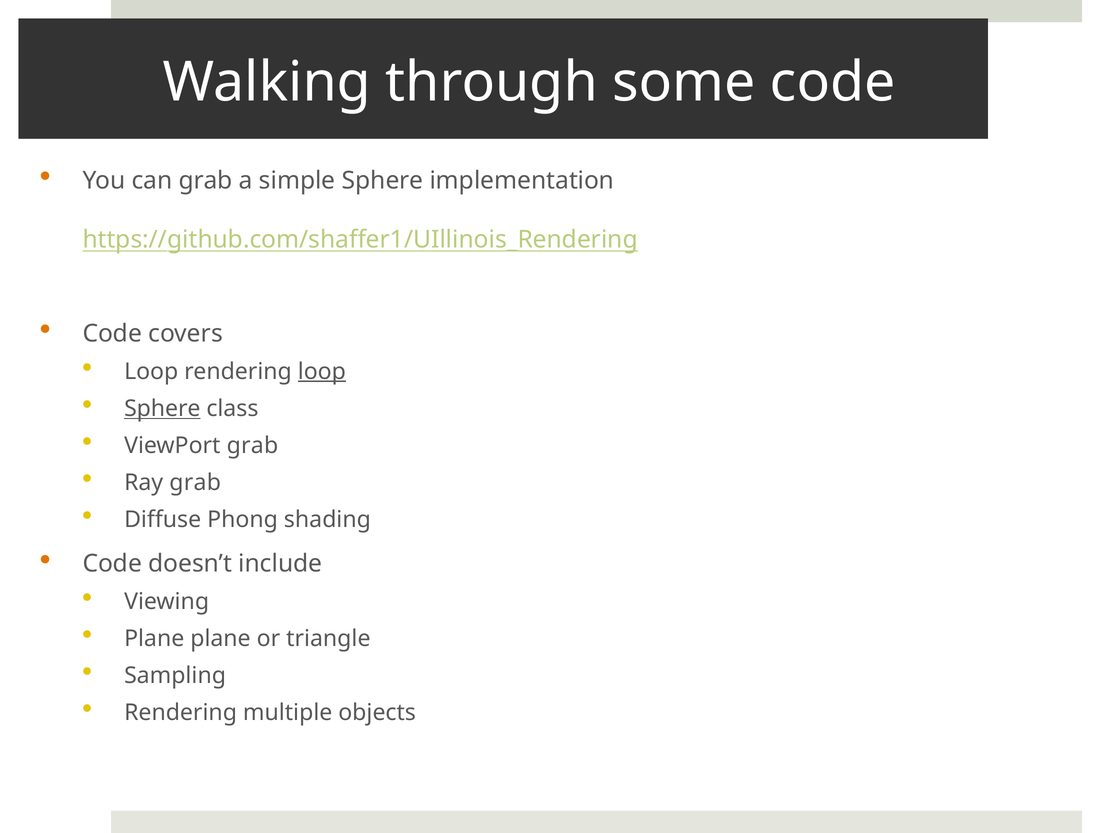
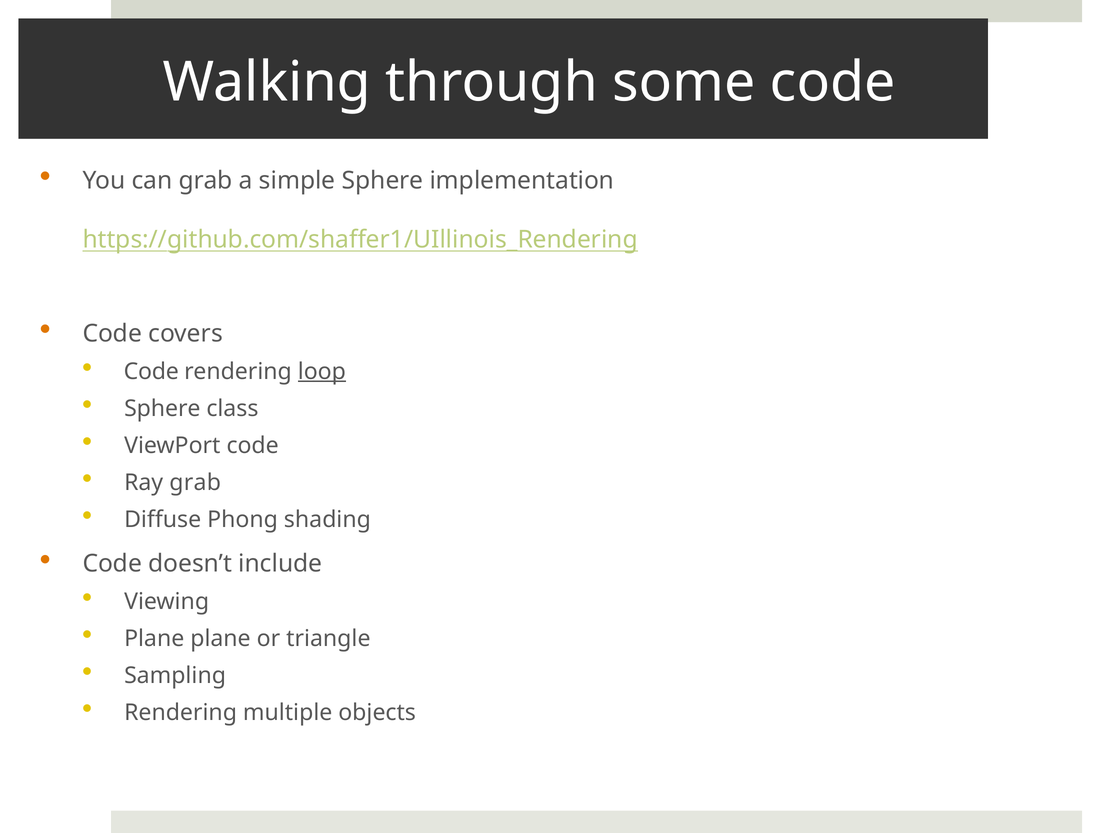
Loop: Loop -> Code (151, 371)
Sphere underline: present -> none (162, 408)
ViewPort grab: grab -> code (253, 445)
